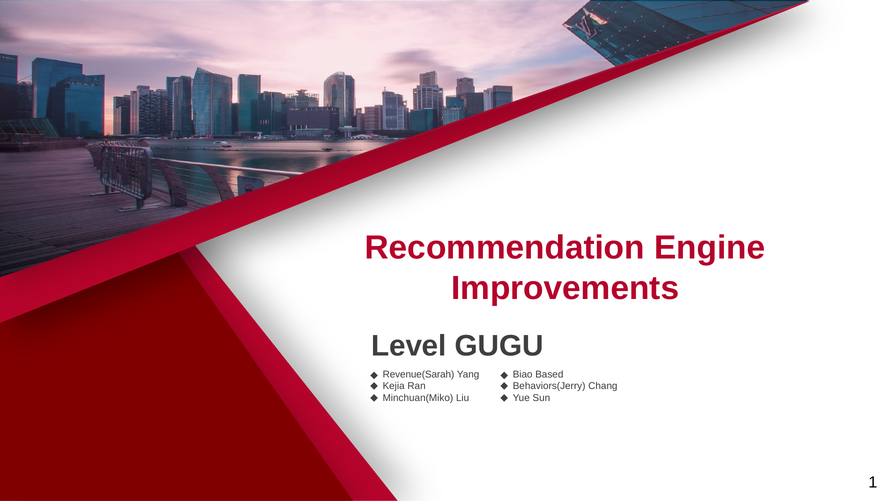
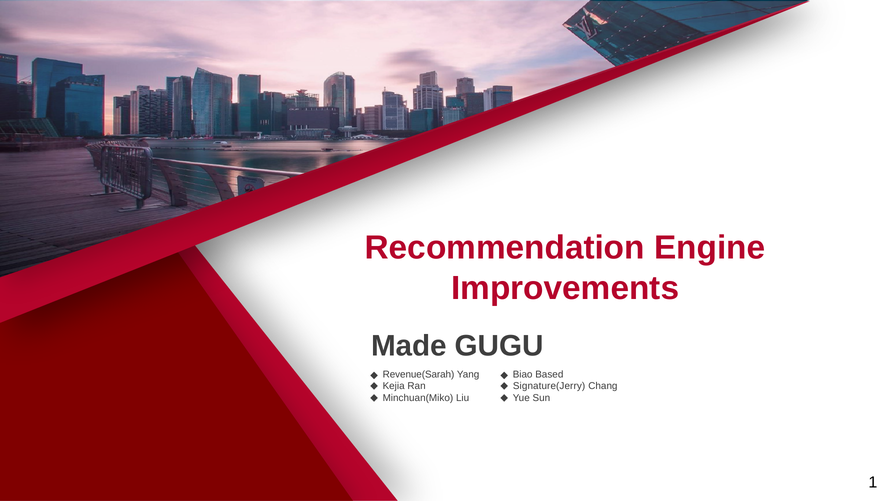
Level: Level -> Made (409, 346)
Behaviors(Jerry: Behaviors(Jerry -> Signature(Jerry (549, 386)
